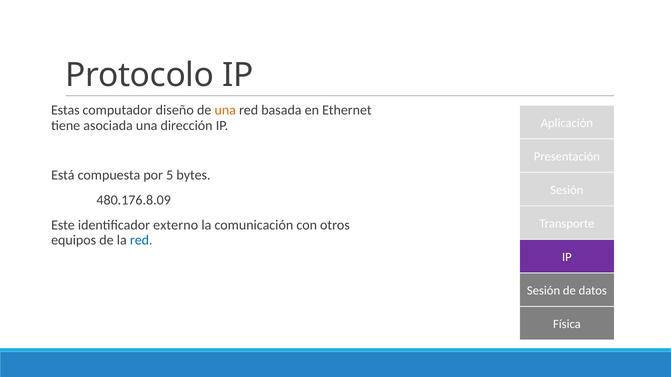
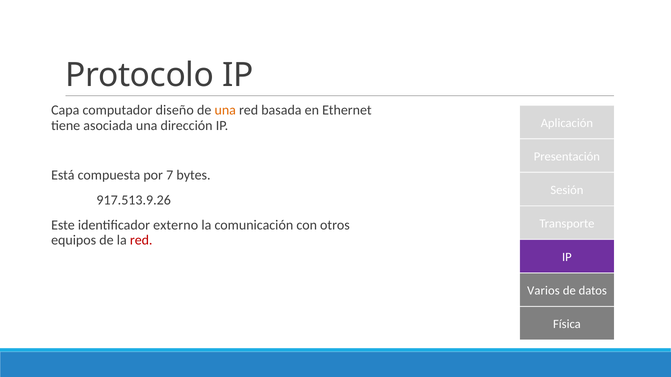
Estas: Estas -> Capa (65, 110)
5: 5 -> 7 (170, 175)
480.176.8.09: 480.176.8.09 -> 917.513.9.26 (134, 200)
red colour: blue -> red (141, 240)
Sesión: Sesión -> Varios (543, 291)
